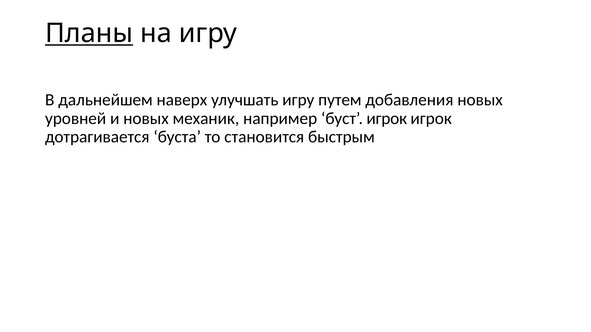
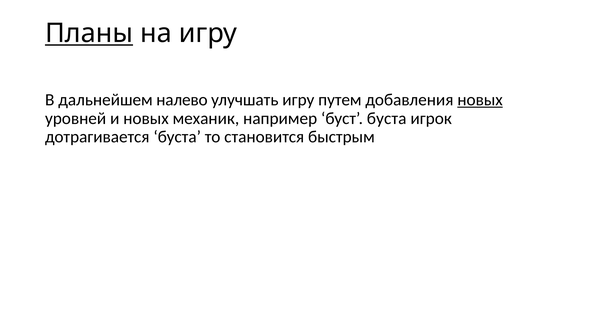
наверх: наверх -> налево (182, 100)
новых underline: none -> present (480, 100)
буст игрок: игрок -> буста (387, 119)
